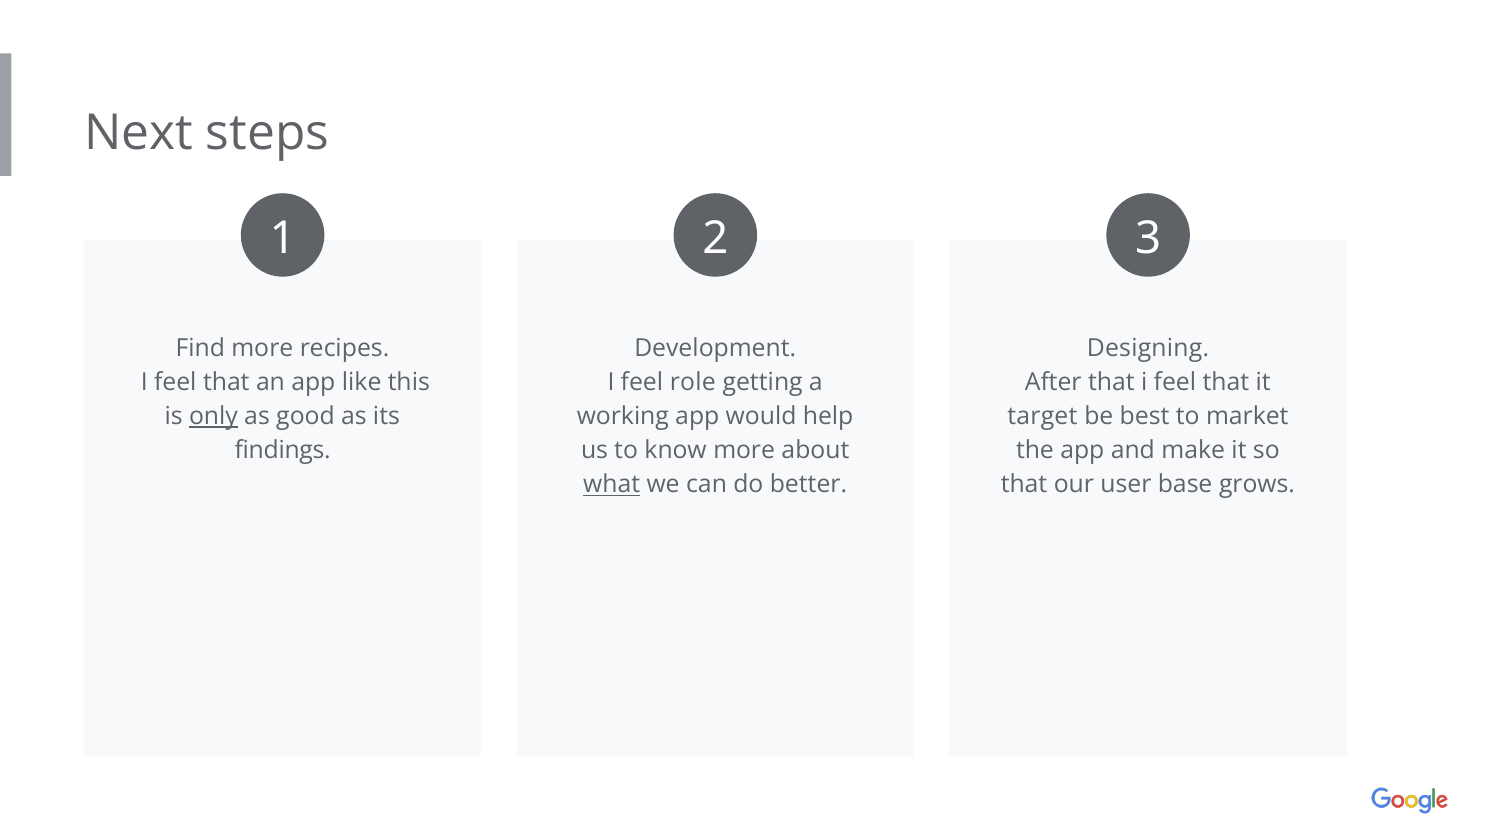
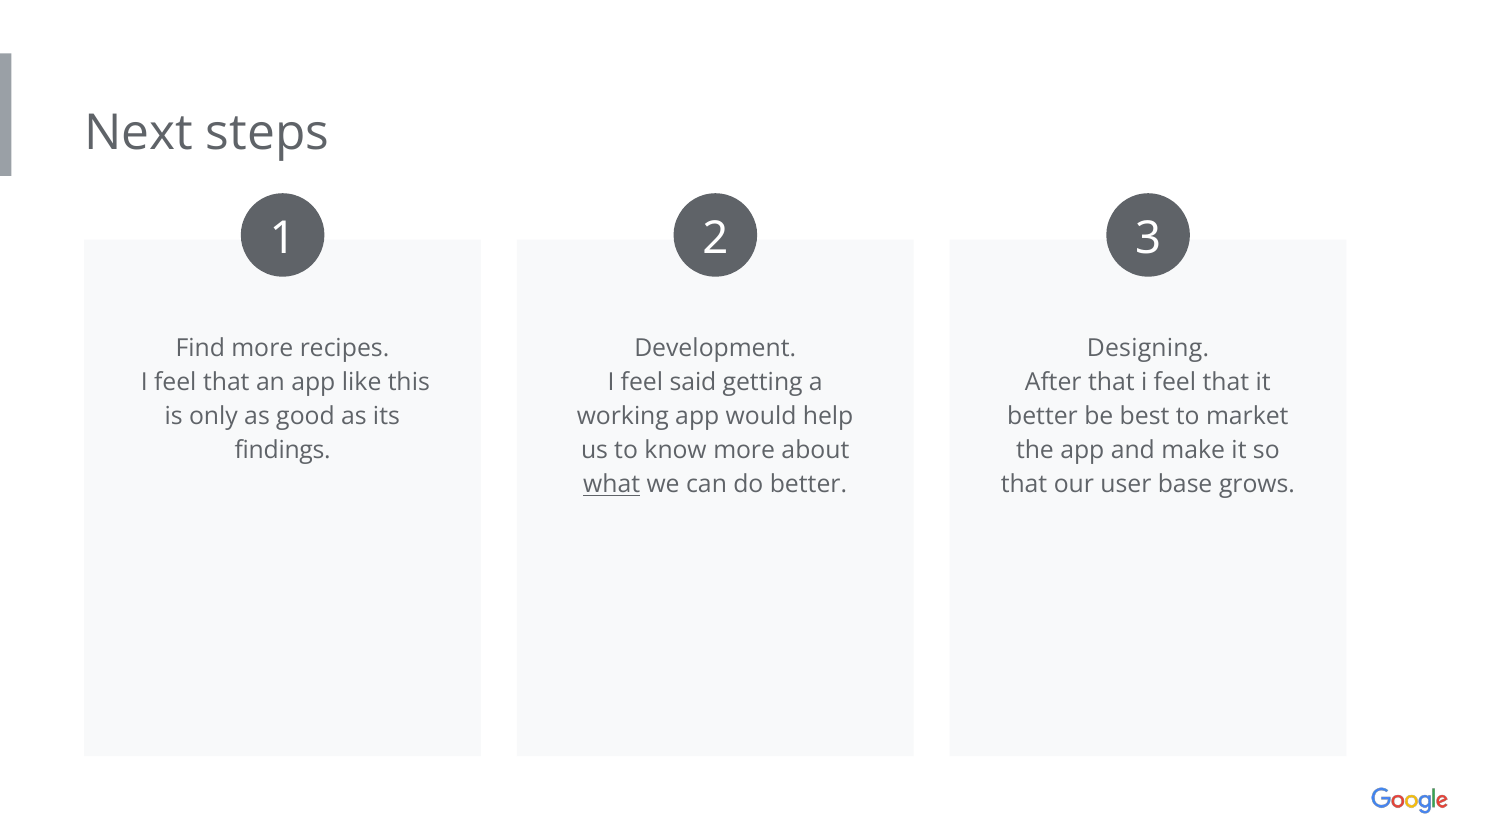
role: role -> said (693, 382)
only underline: present -> none (213, 417)
target: target -> better (1043, 417)
